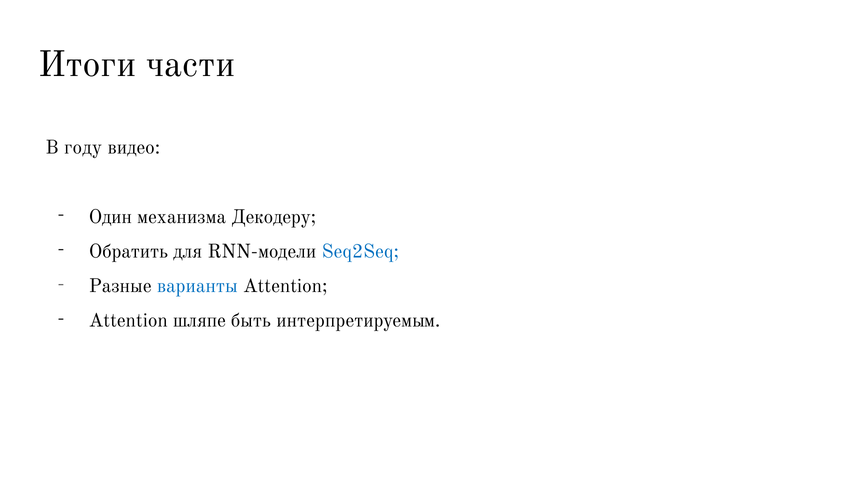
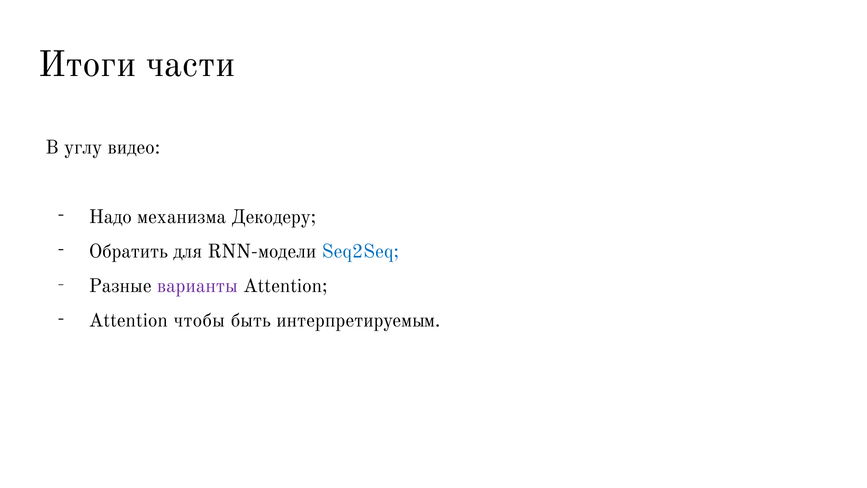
году: году -> углу (83, 147)
Один: Один -> Надо (110, 217)
варианты colour: blue -> purple (197, 286)
шляпе: шляпе -> чтобы (199, 320)
